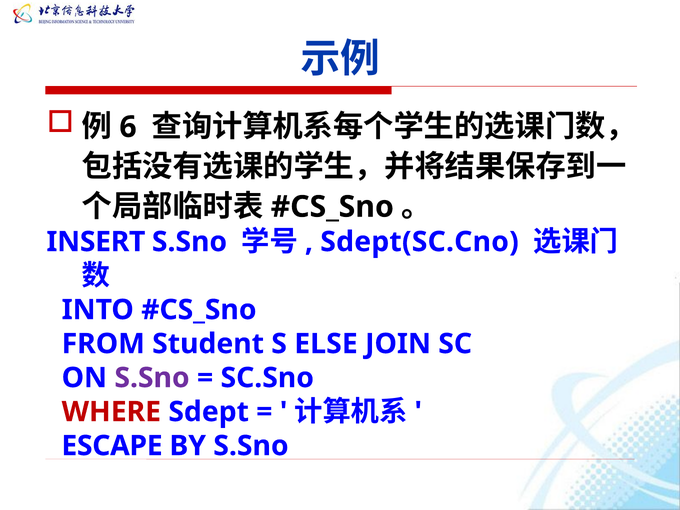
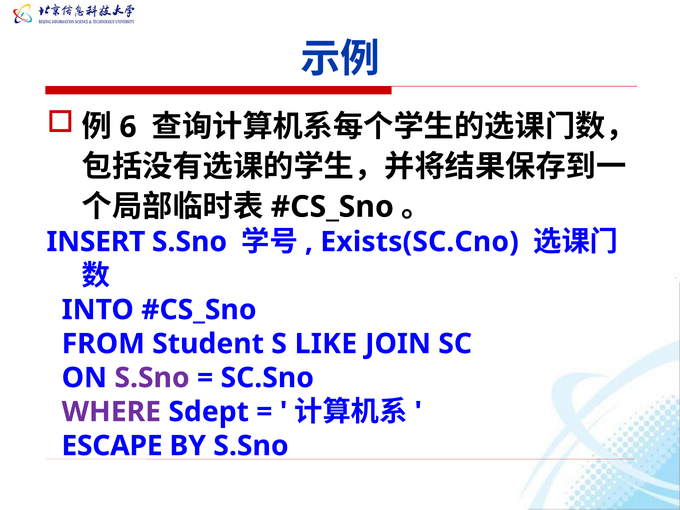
Sdept(SC.Cno: Sdept(SC.Cno -> Exists(SC.Cno (420, 242)
ELSE: ELSE -> LIKE (326, 344)
WHERE colour: red -> purple (111, 412)
